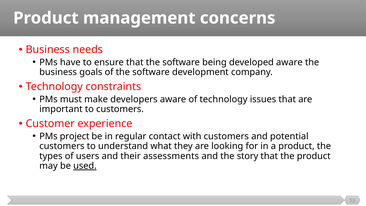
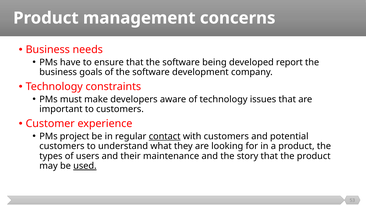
developed aware: aware -> report (289, 62)
contact underline: none -> present (165, 136)
assessments: assessments -> maintenance (171, 156)
